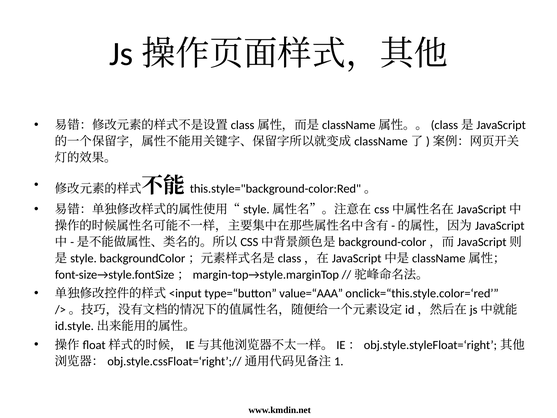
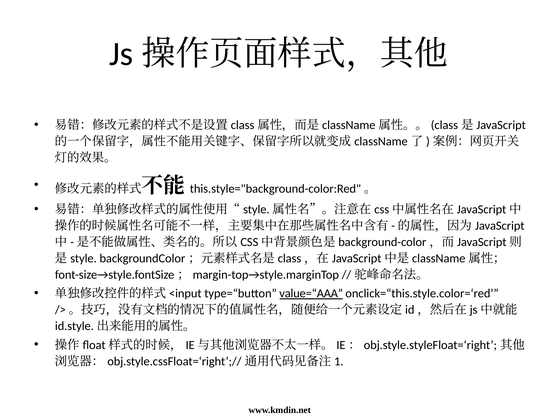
value=“AAA underline: none -> present (311, 293)
